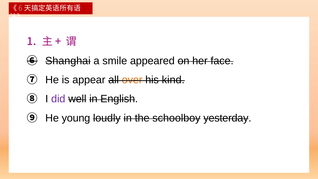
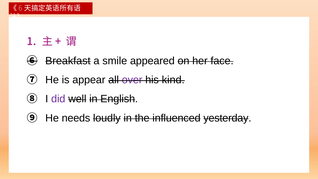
Shanghai: Shanghai -> Breakfast (68, 61)
over colour: orange -> purple (132, 80)
young: young -> needs (76, 118)
schoolboy: schoolboy -> influenced (176, 118)
